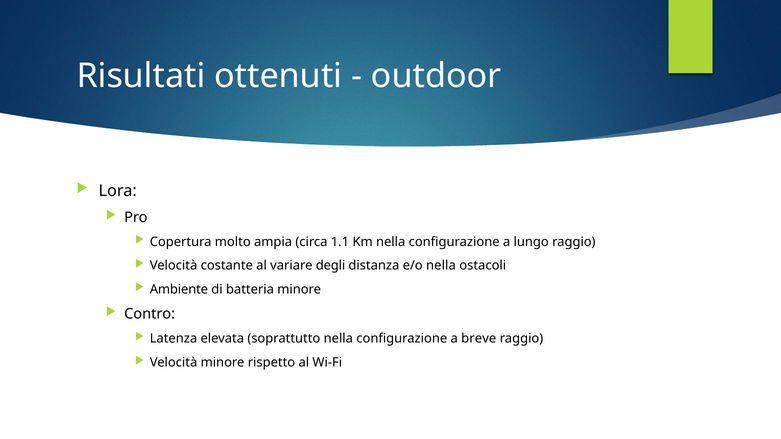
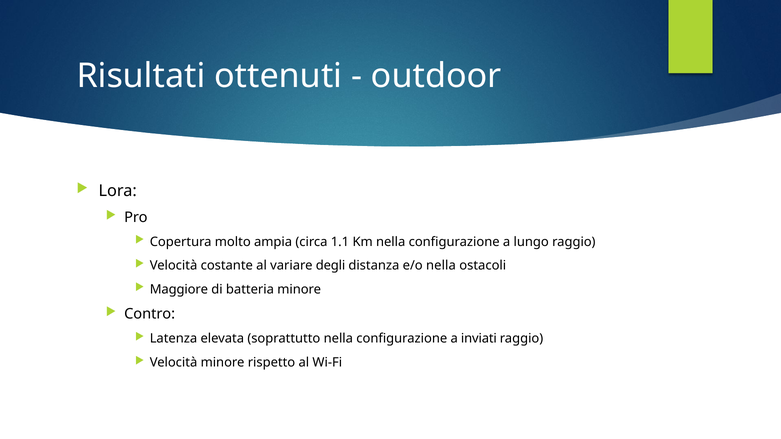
Ambiente: Ambiente -> Maggiore (179, 290)
breve: breve -> inviati (479, 339)
